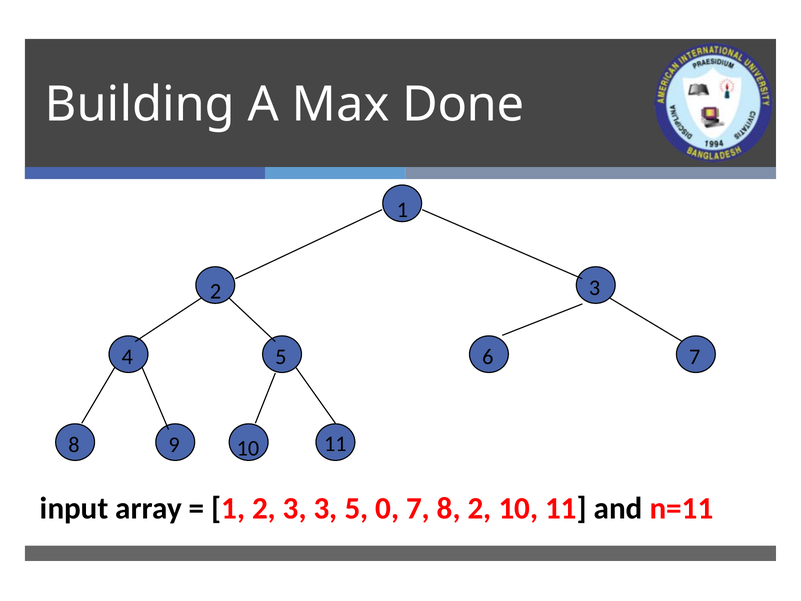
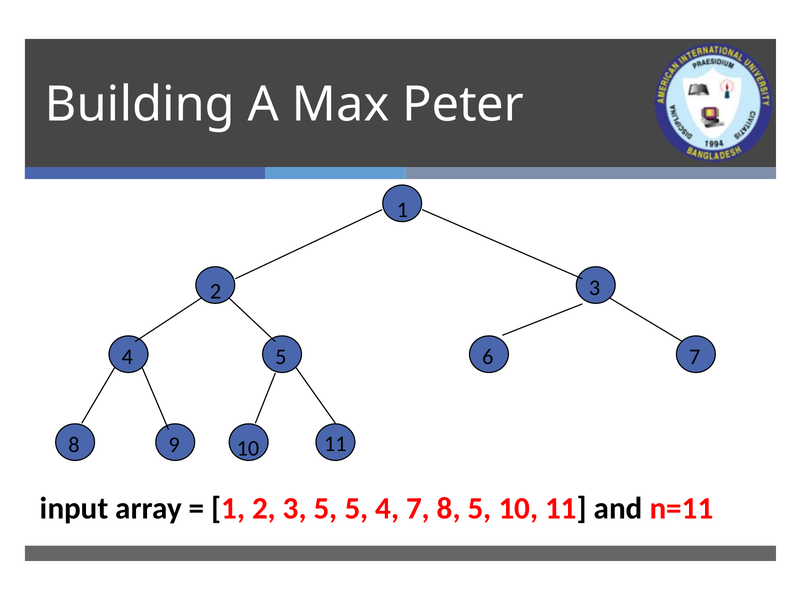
Done: Done -> Peter (463, 105)
3 3: 3 -> 5 (326, 508)
5 0: 0 -> 4 (387, 508)
8 2: 2 -> 5 (480, 508)
